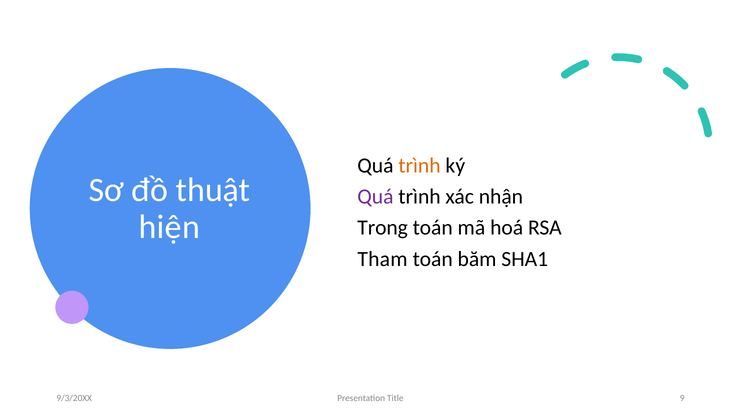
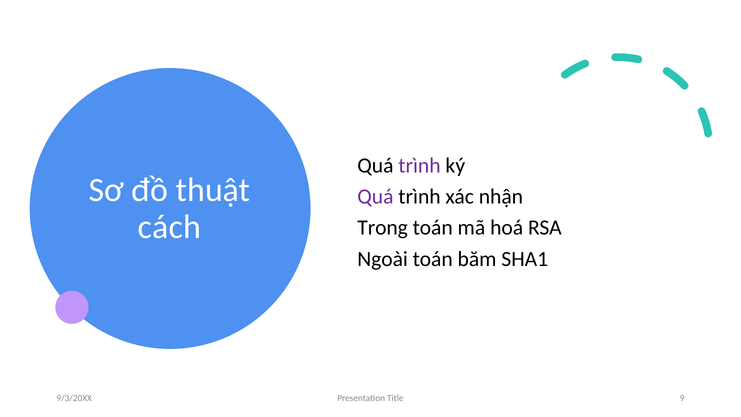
trình colour: orange -> purple (420, 166)
hiện: hiện -> cách (169, 227)
Tham: Tham -> Ngoài (383, 259)
